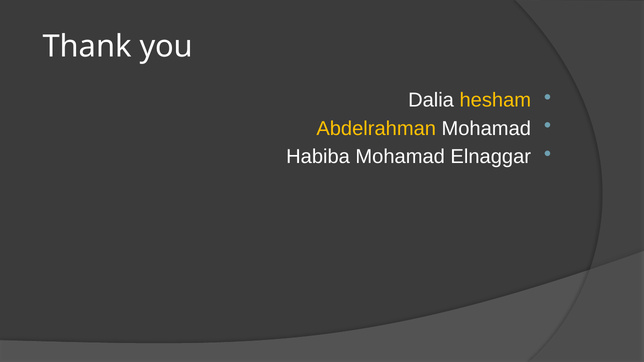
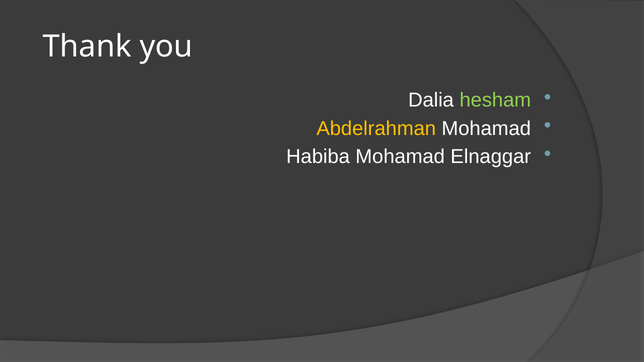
hesham colour: yellow -> light green (495, 100)
